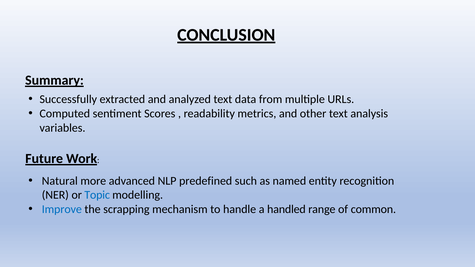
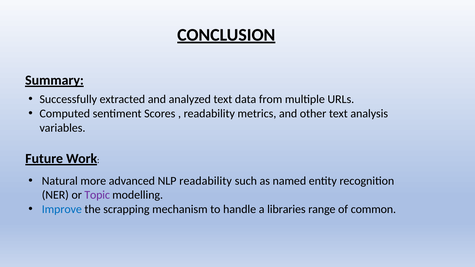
NLP predefined: predefined -> readability (206, 181)
Topic colour: blue -> purple (97, 195)
handled: handled -> libraries (286, 209)
